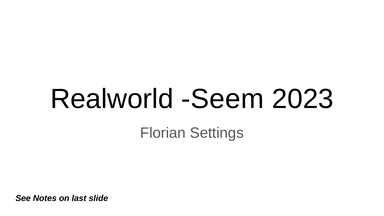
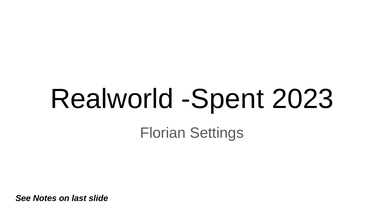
Seem: Seem -> Spent (223, 99)
